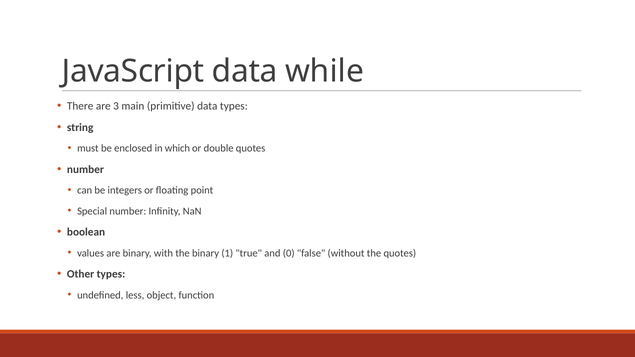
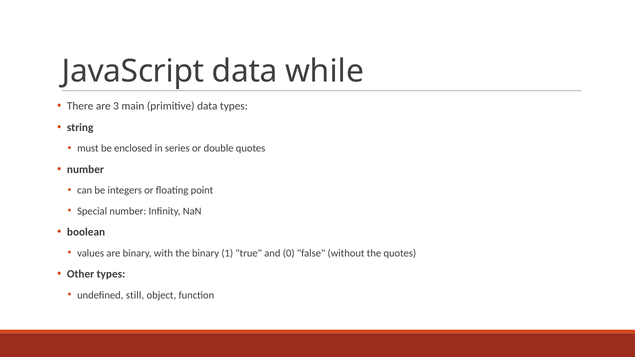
which: which -> series (177, 148)
less: less -> still (135, 295)
